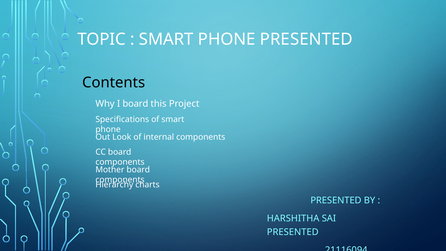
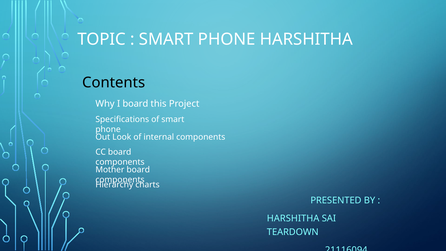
PHONE PRESENTED: PRESENTED -> HARSHITHA (306, 39)
PRESENTED: PRESENTED -> TEARDOWN (293, 232)
